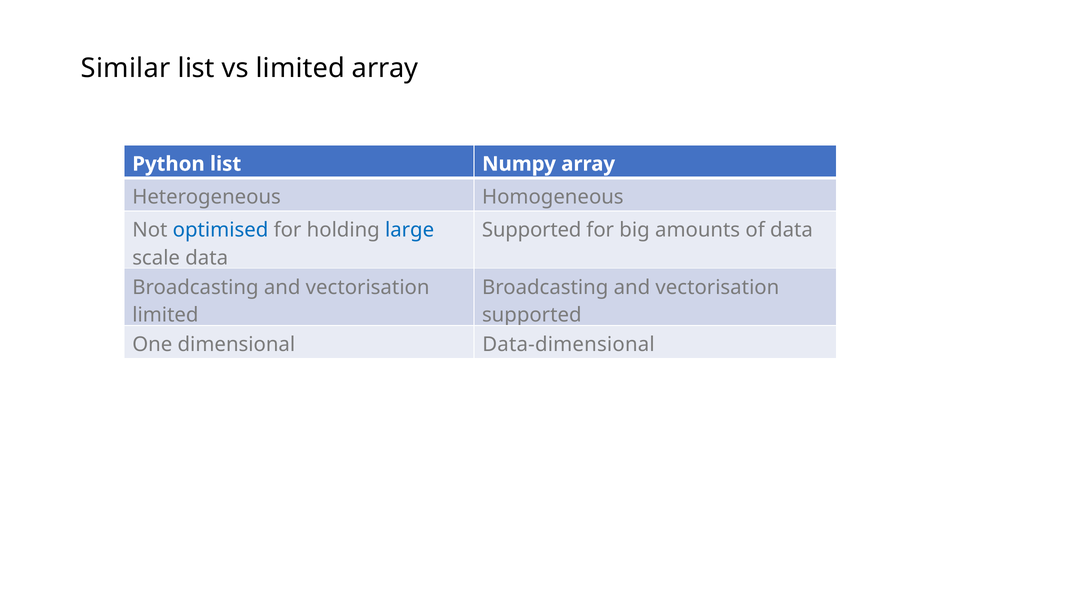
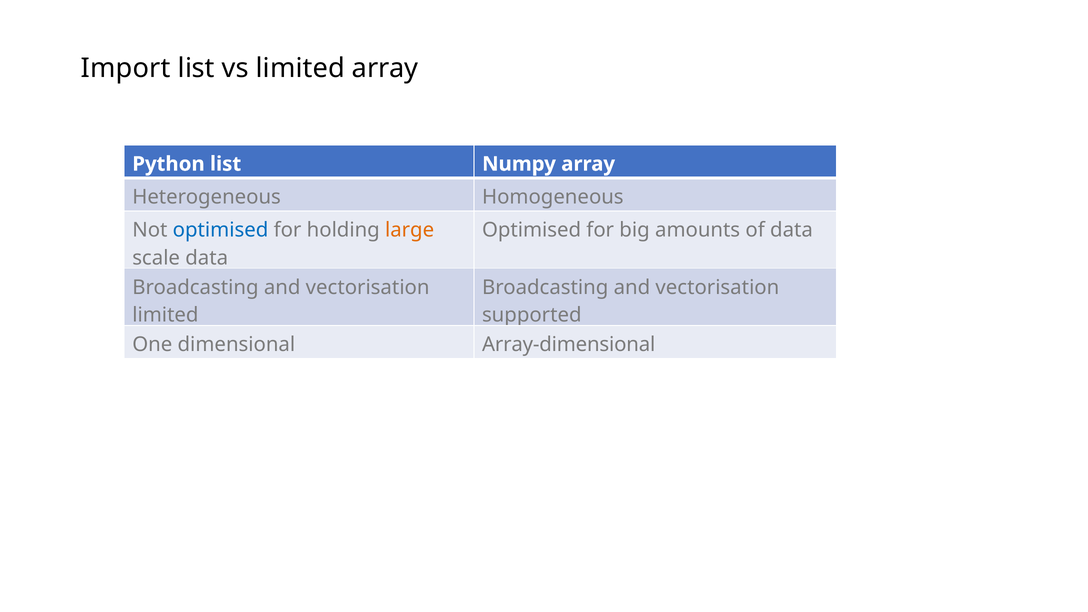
Similar: Similar -> Import (126, 68)
large colour: blue -> orange (410, 230)
Supported: Supported -> Optimised (532, 230)
Data-dimensional: Data-dimensional -> Array-dimensional (569, 344)
